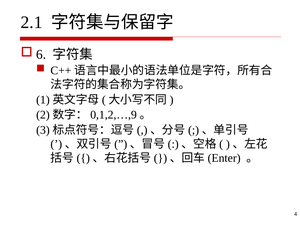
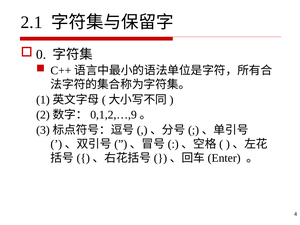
6: 6 -> 0 (41, 54)
